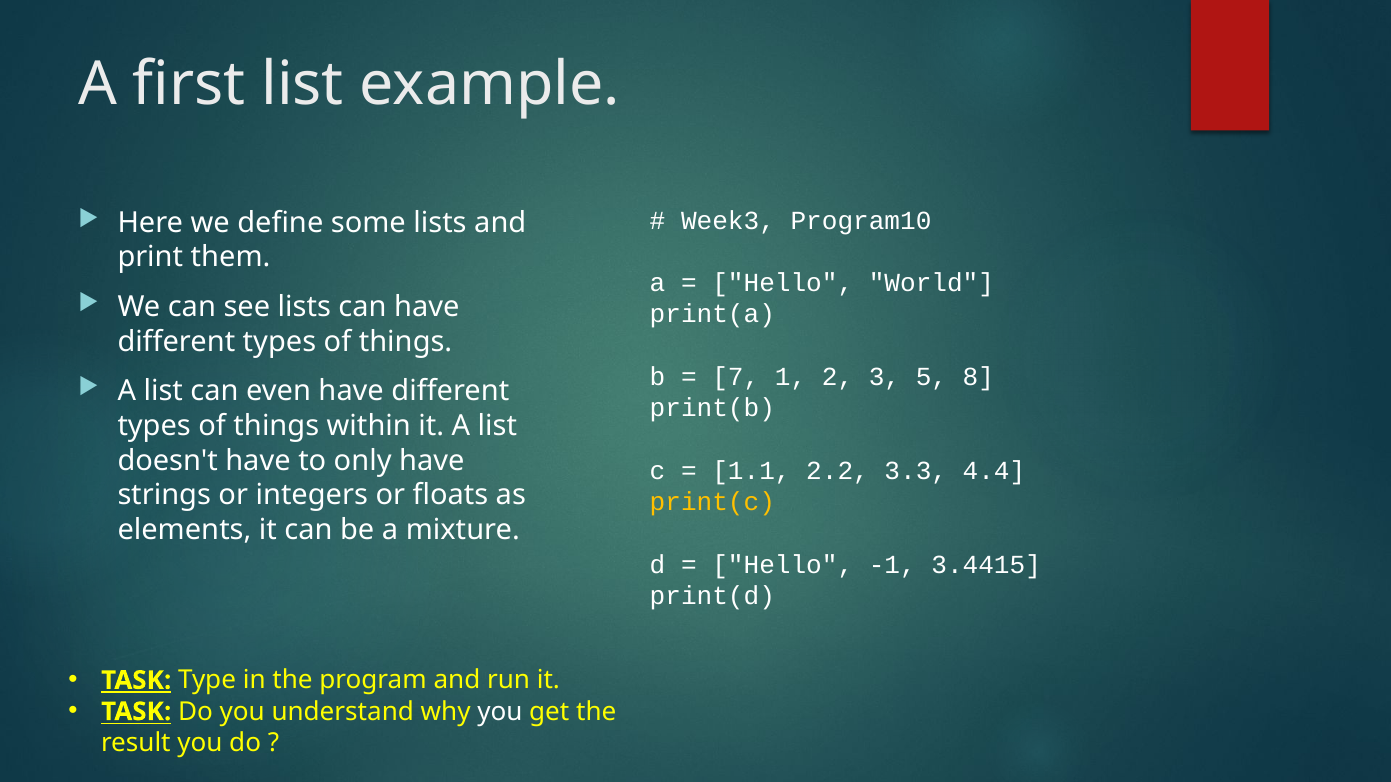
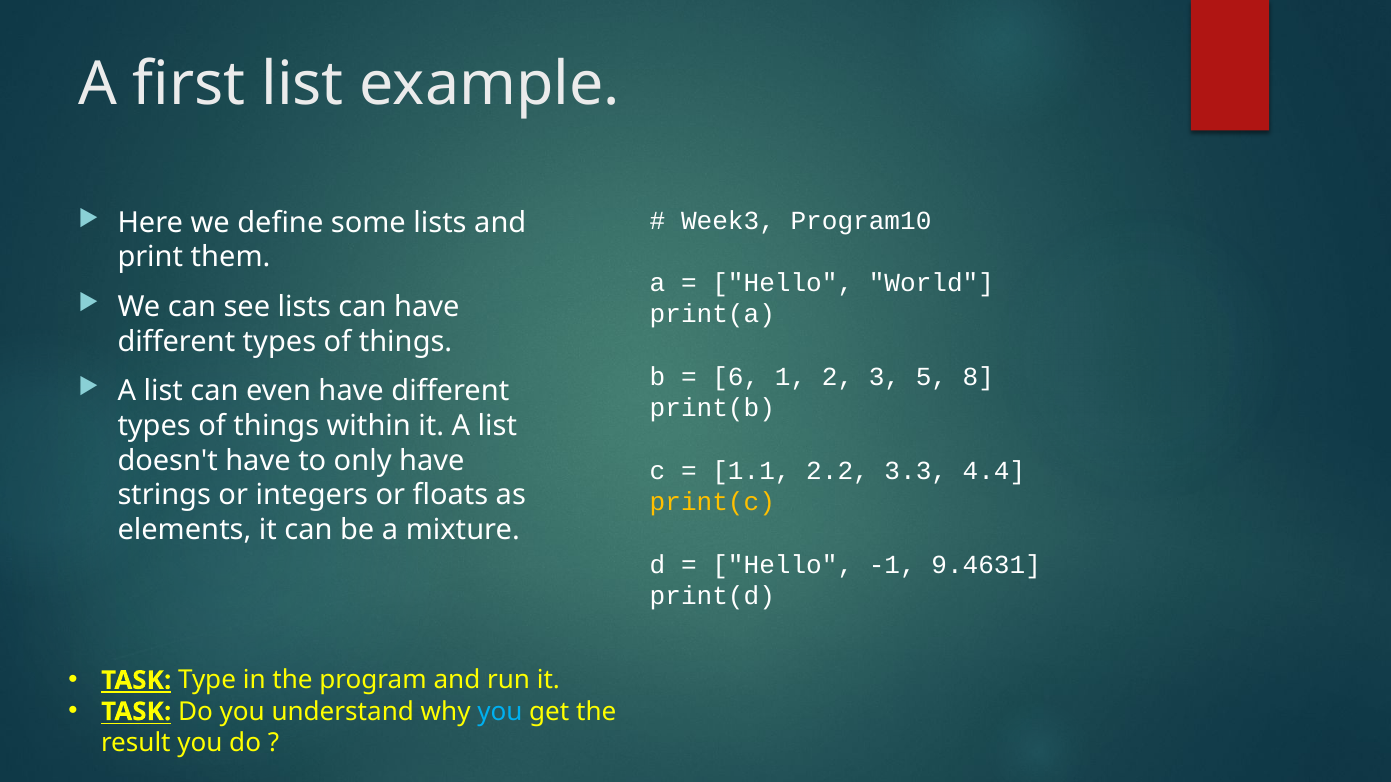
7: 7 -> 6 (736, 377)
3.4415: 3.4415 -> 9.4631 (986, 565)
you colour: white -> light blue (500, 712)
